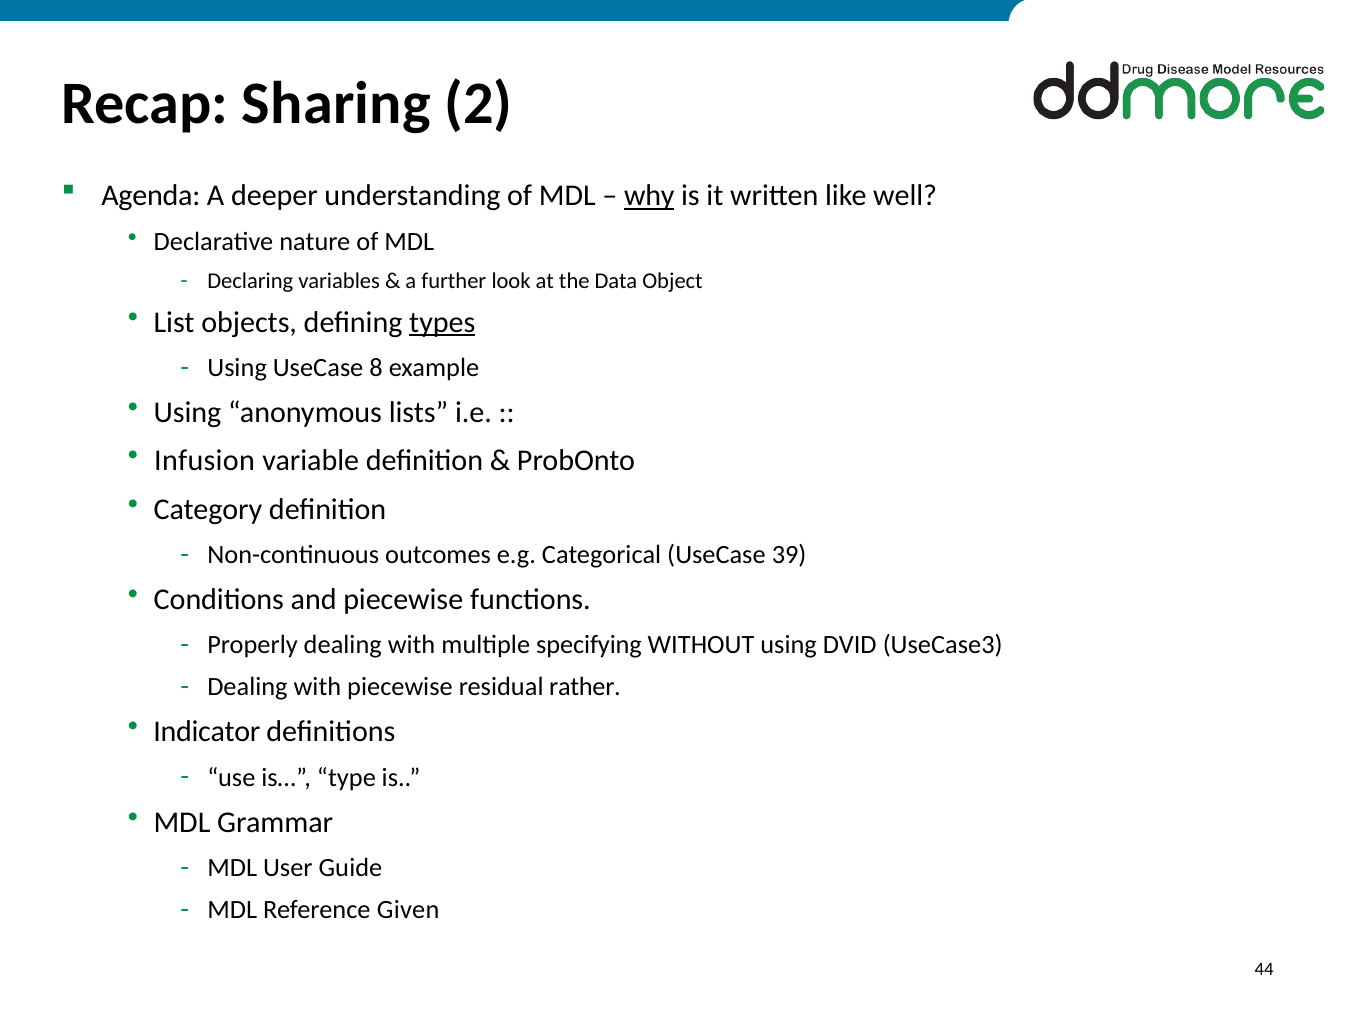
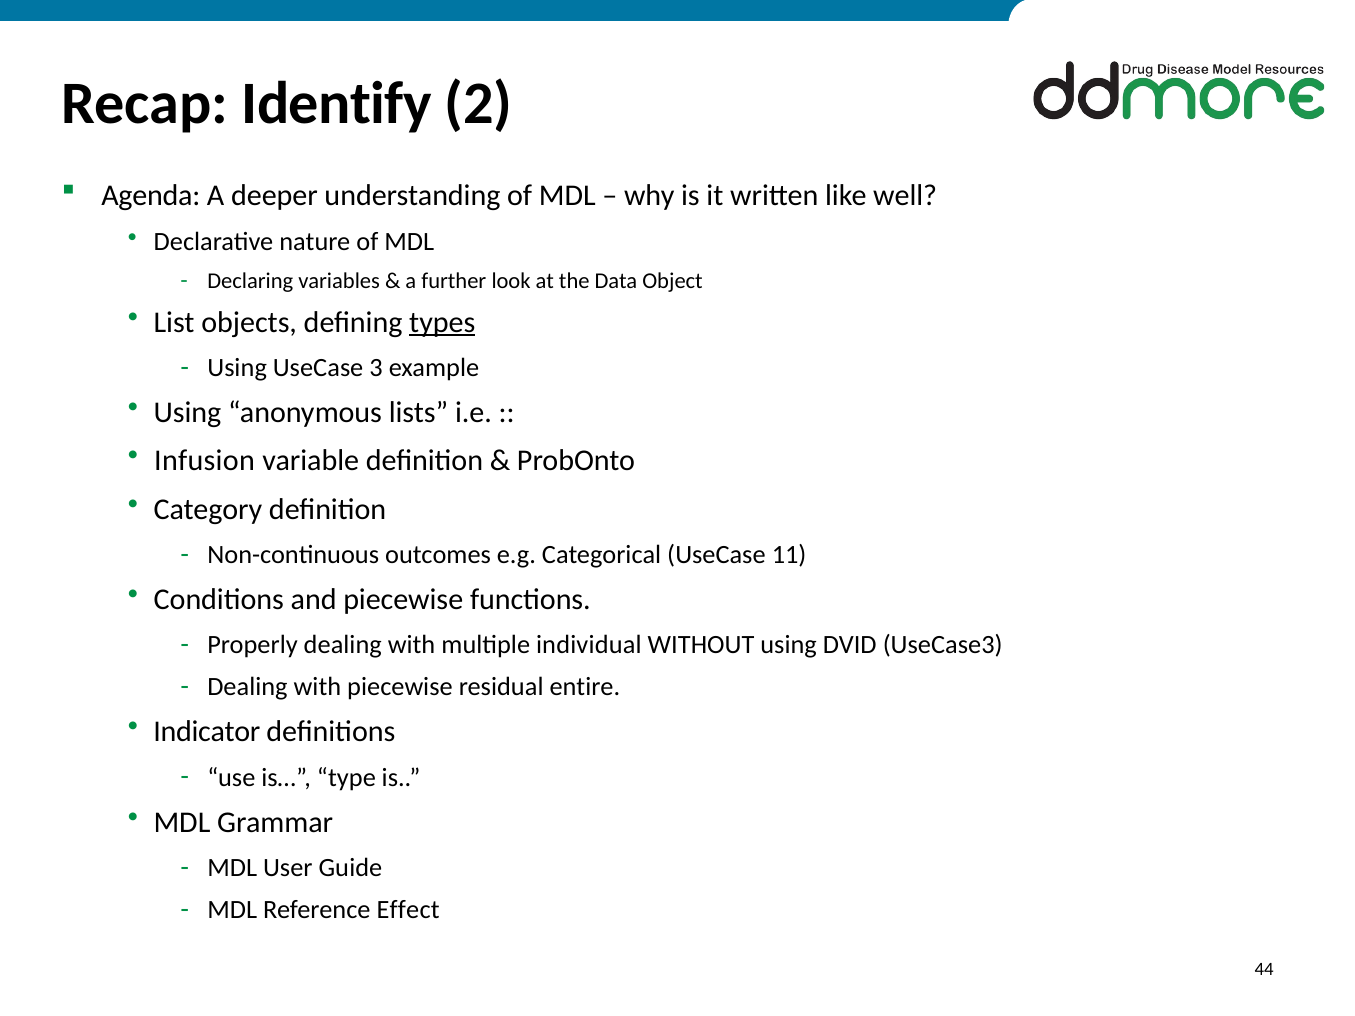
Sharing: Sharing -> Identify (337, 104)
why underline: present -> none (649, 196)
8: 8 -> 3 (376, 368)
39: 39 -> 11 (789, 555)
specifying: specifying -> individual (589, 645)
rather: rather -> entire (585, 687)
Given: Given -> Effect (408, 910)
